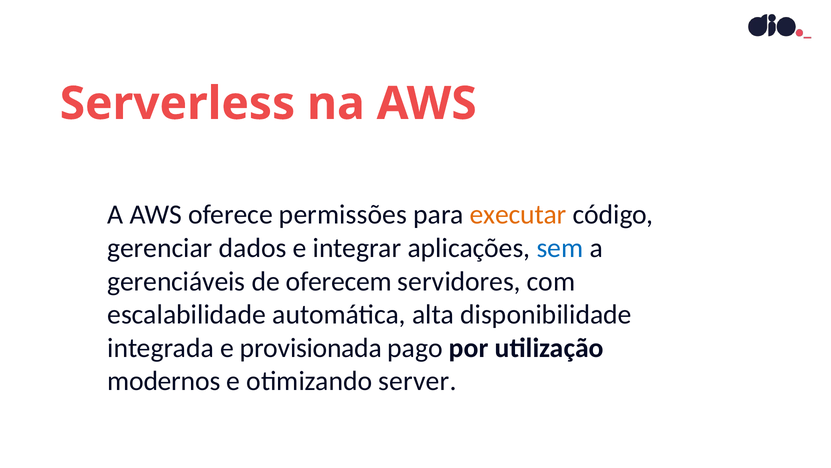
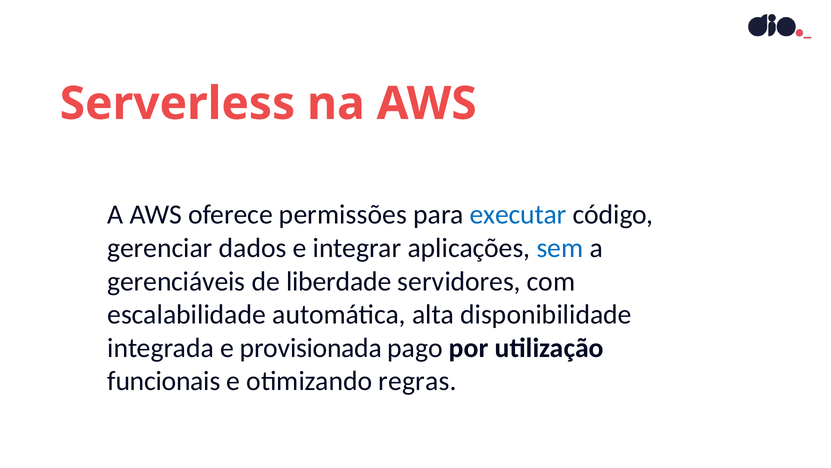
executar colour: orange -> blue (518, 215)
oferecem: oferecem -> liberdade (339, 281)
modernos: modernos -> funcionais (164, 381)
server: server -> regras (417, 381)
